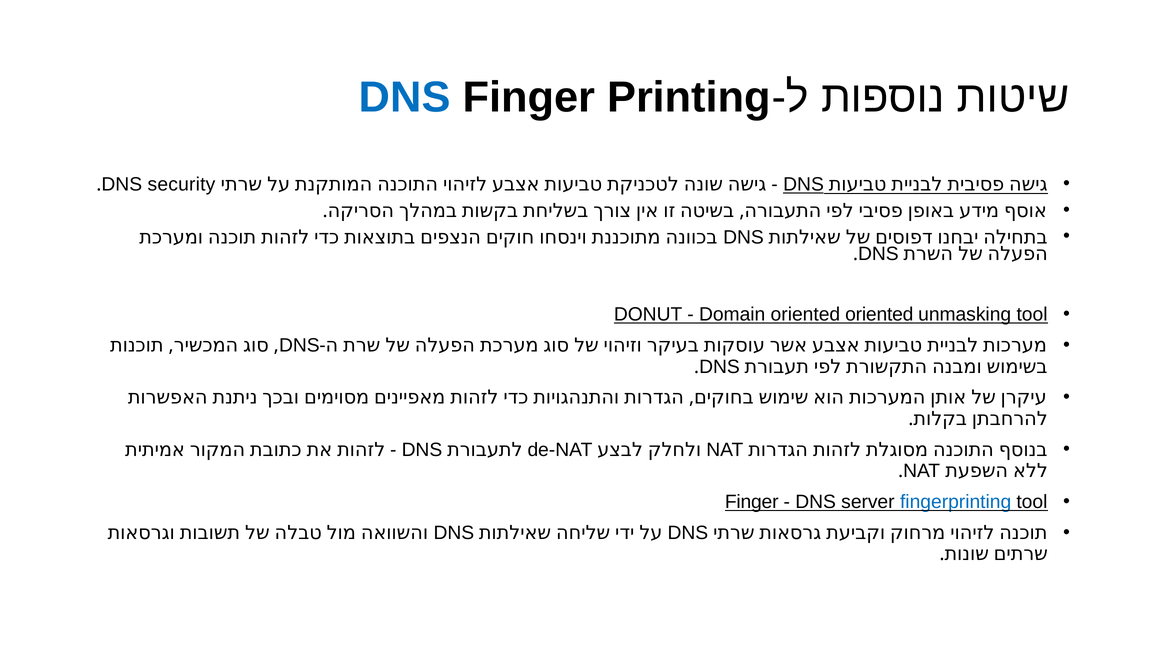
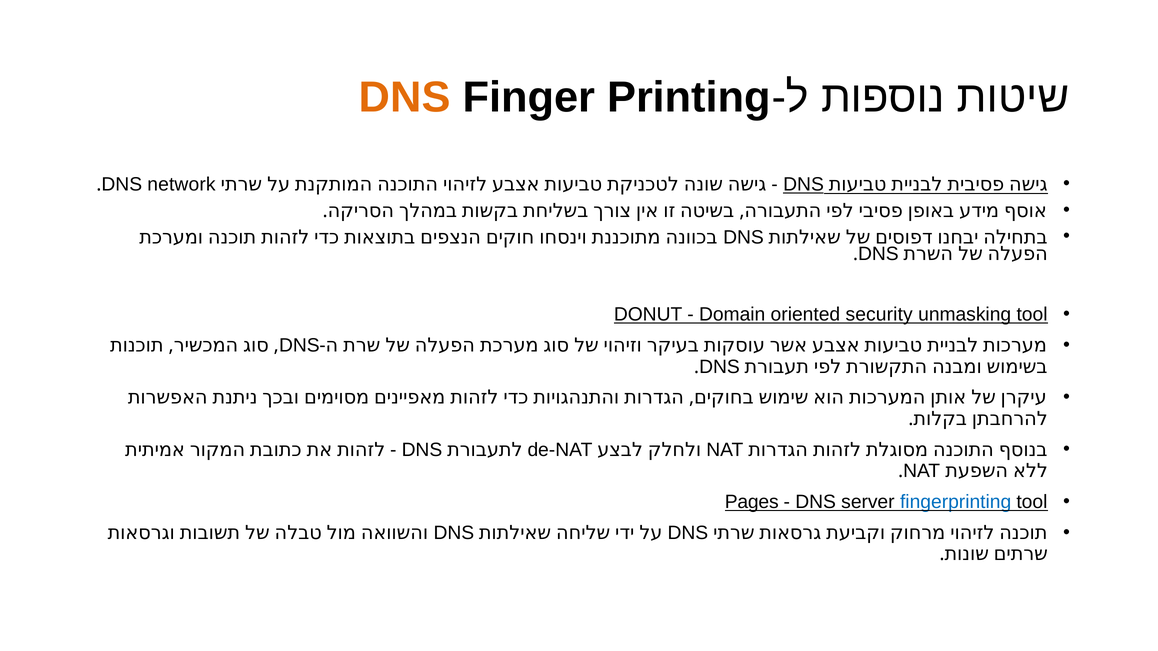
DNS colour: blue -> orange (405, 97)
security: security -> network (181, 185)
oriented oriented: oriented -> security (879, 315)
Finger: Finger -> Pages (752, 502)
